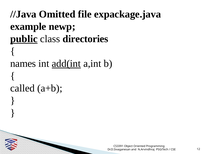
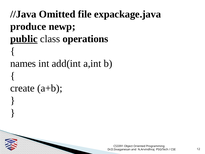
example: example -> produce (28, 27)
directories: directories -> operations (85, 39)
add(int underline: present -> none (66, 63)
called: called -> create (22, 88)
